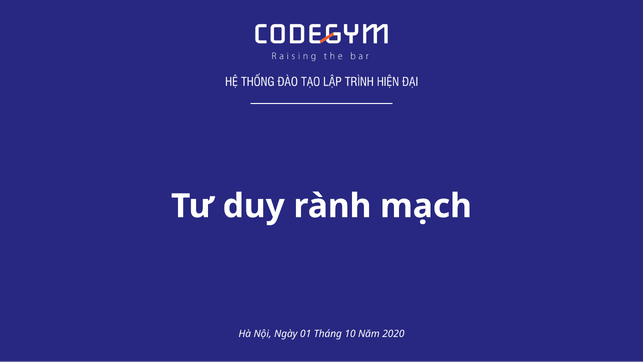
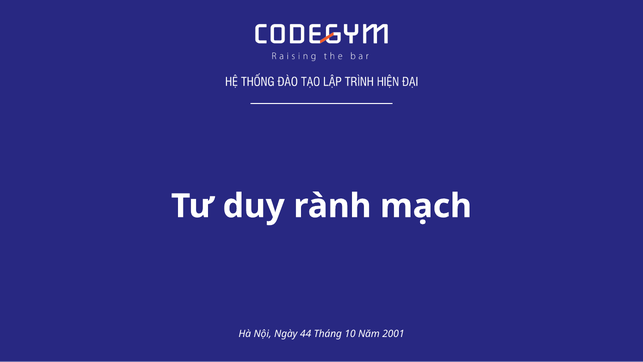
01: 01 -> 44 (306, 333)
2020: 2020 -> 2001 (393, 333)
